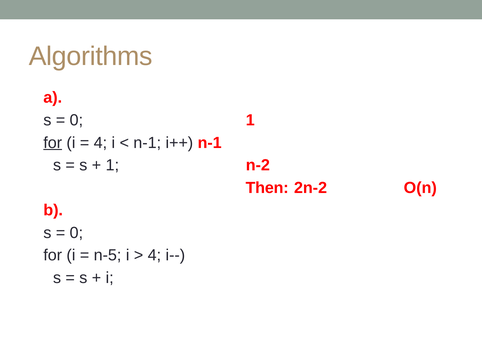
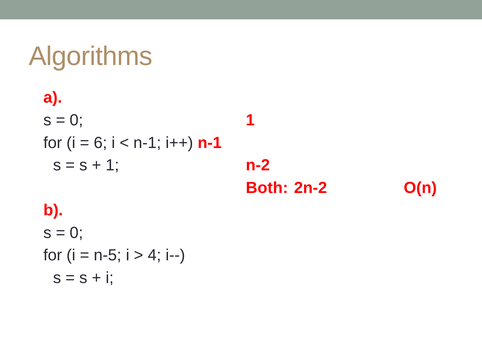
for underline: present -> none (53, 143)
4: 4 -> 6 (100, 143)
Then: Then -> Both (267, 187)
